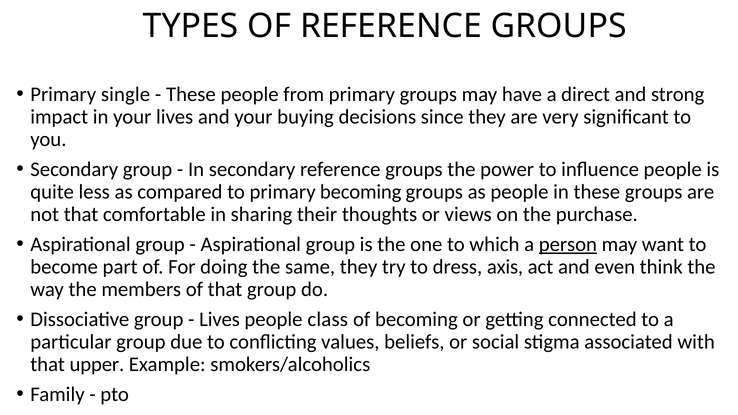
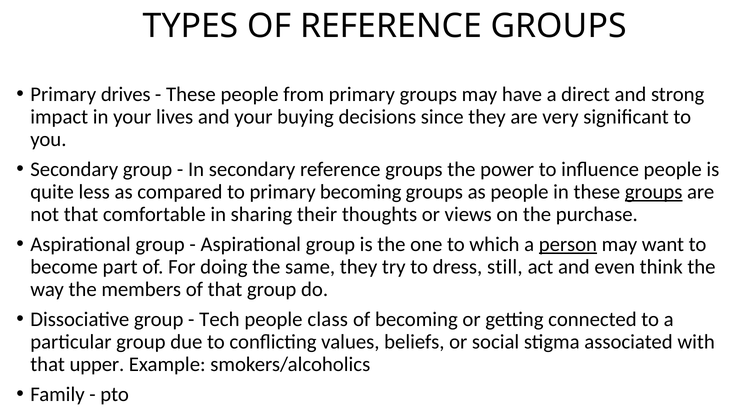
single: single -> drives (126, 94)
groups underline: none -> present (654, 192)
axis: axis -> still (505, 267)
Lives: Lives -> Tech (219, 319)
